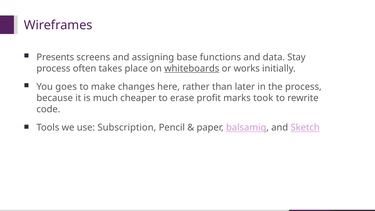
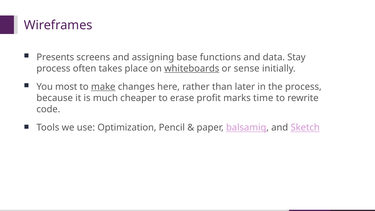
works: works -> sense (247, 68)
goes: goes -> most (66, 87)
make underline: none -> present (103, 87)
took: took -> time (263, 98)
Subscription: Subscription -> Optimization (127, 128)
